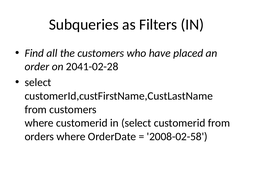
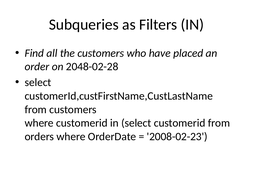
2041-02-28: 2041-02-28 -> 2048-02-28 (92, 67)
2008-02-58: 2008-02-58 -> 2008-02-23 (177, 136)
